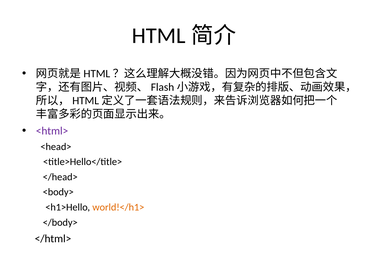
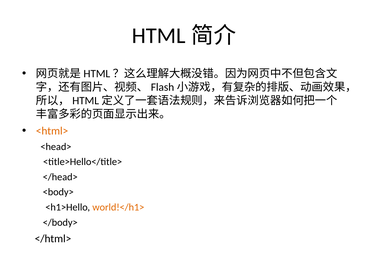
<html> colour: purple -> orange (52, 131)
